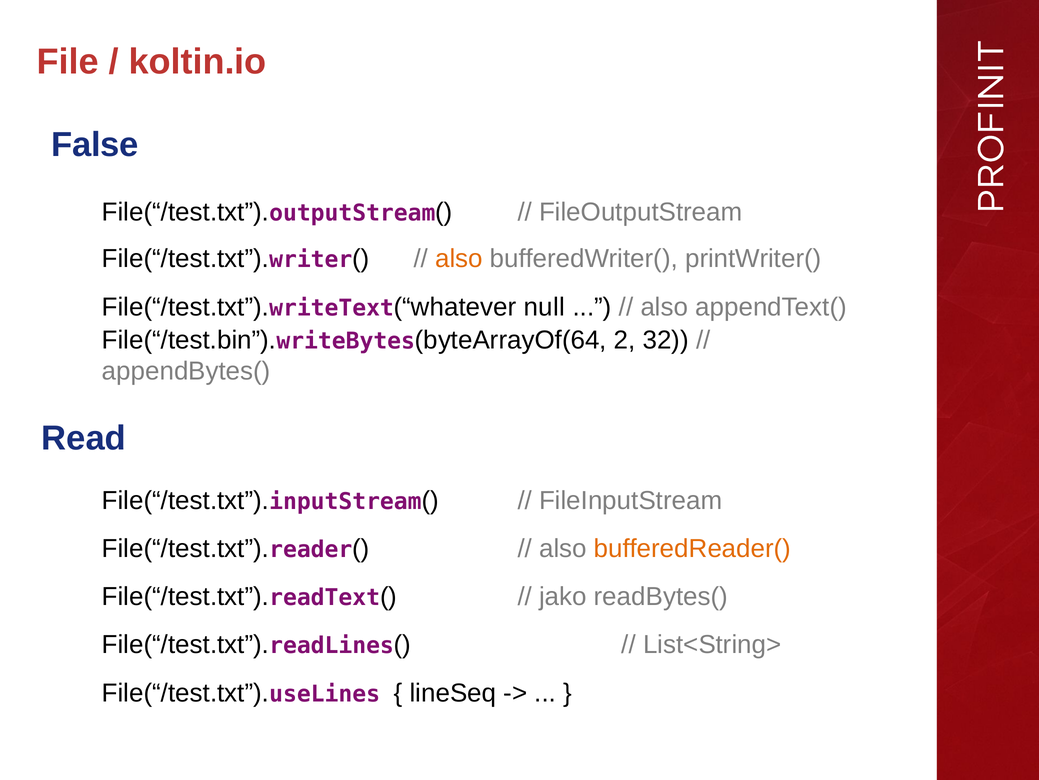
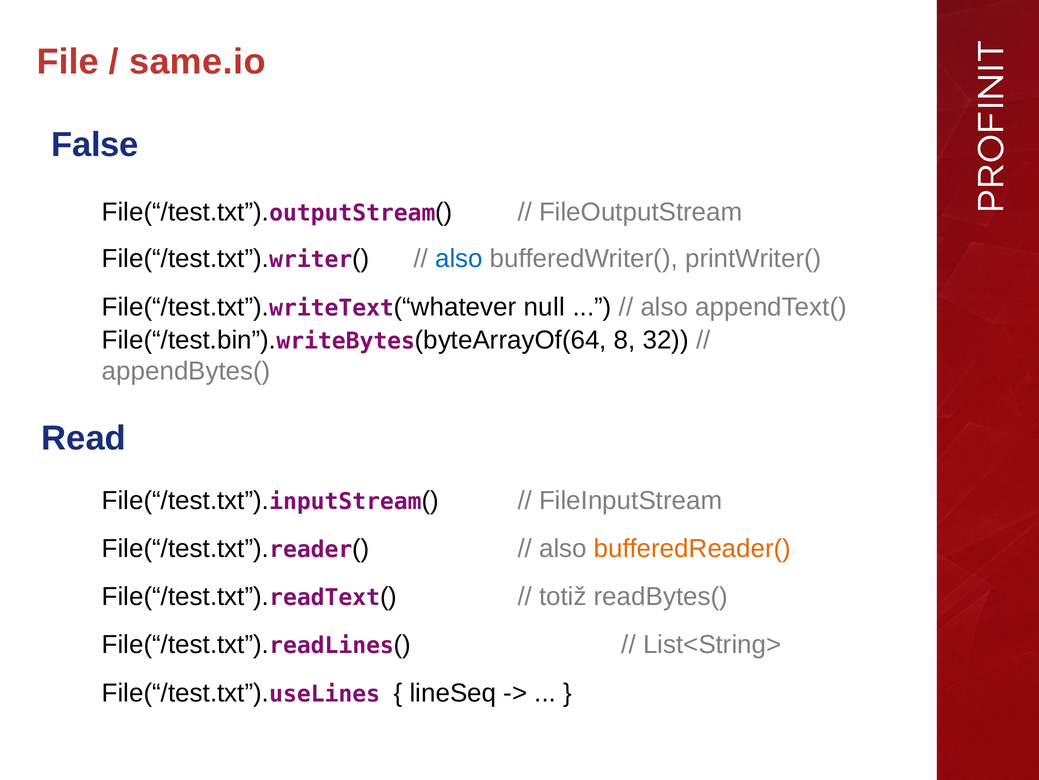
koltin.io: koltin.io -> same.io (197, 62)
also colour: orange -> blue (459, 258)
2: 2 -> 8 (625, 340)
jako: jako -> totiž (563, 596)
